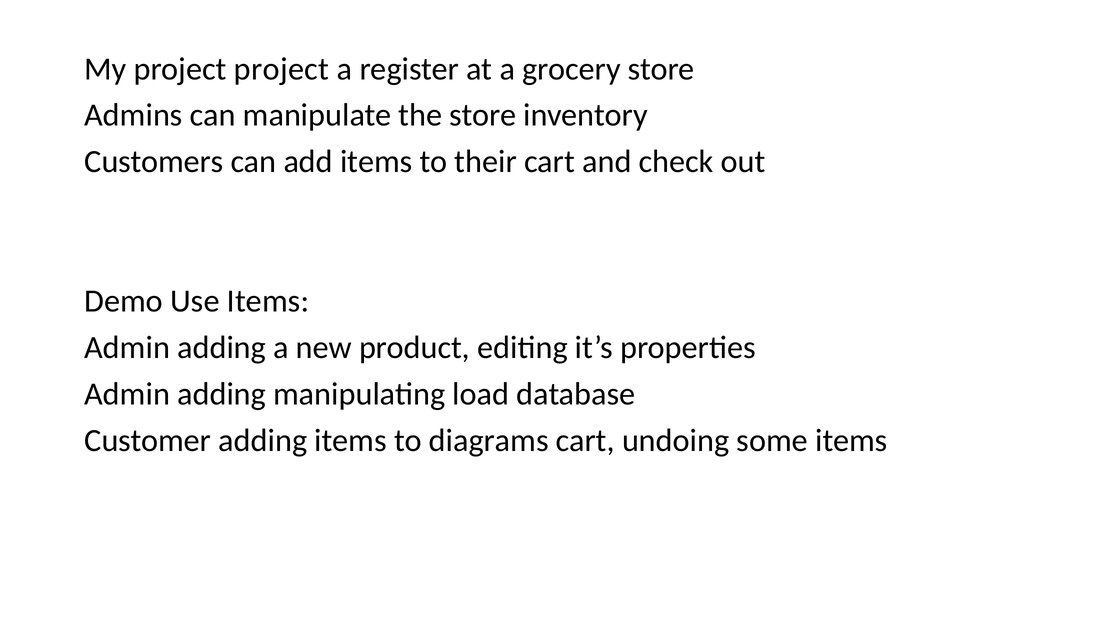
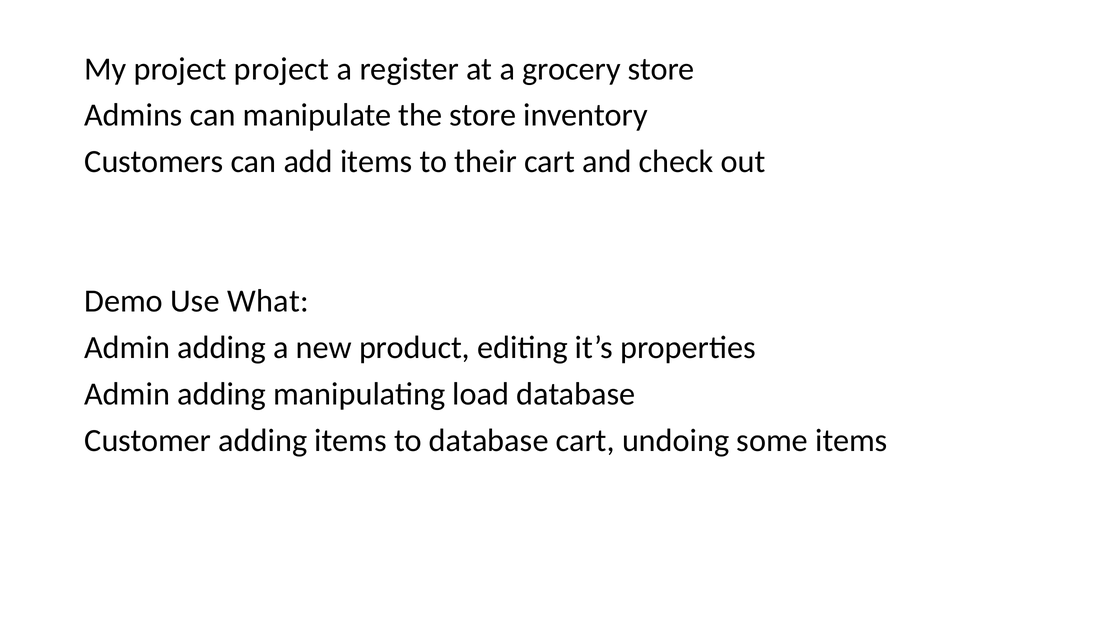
Use Items: Items -> What (268, 301)
to diagrams: diagrams -> database (489, 440)
